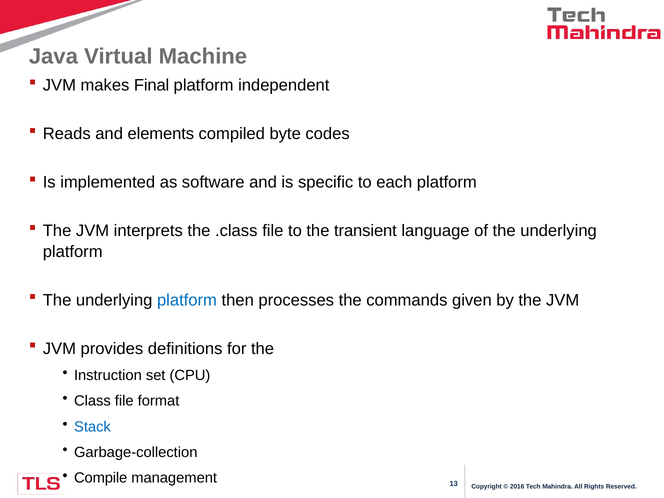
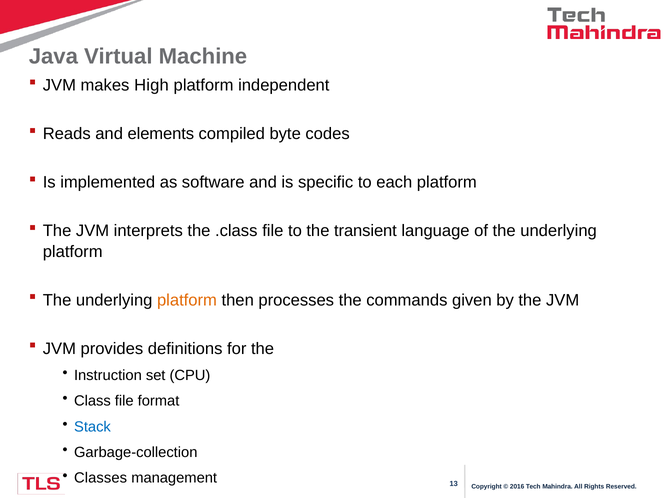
Final: Final -> High (151, 85)
platform colour: blue -> orange (187, 300)
Compile: Compile -> Classes (101, 478)
